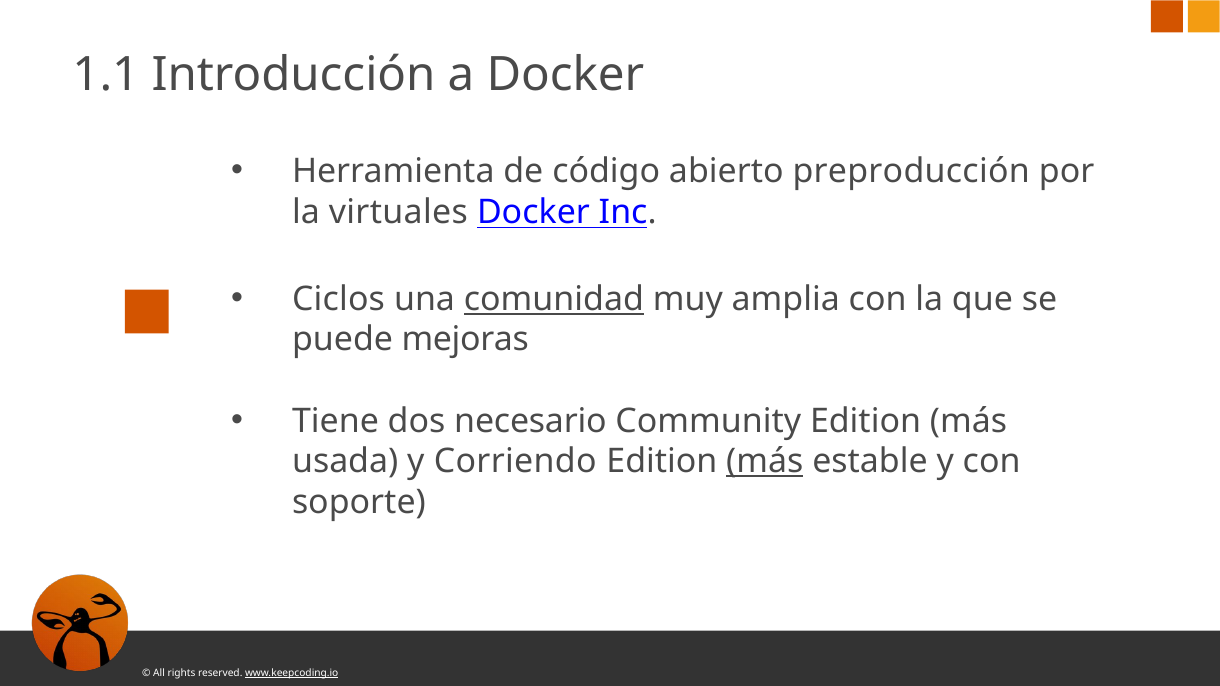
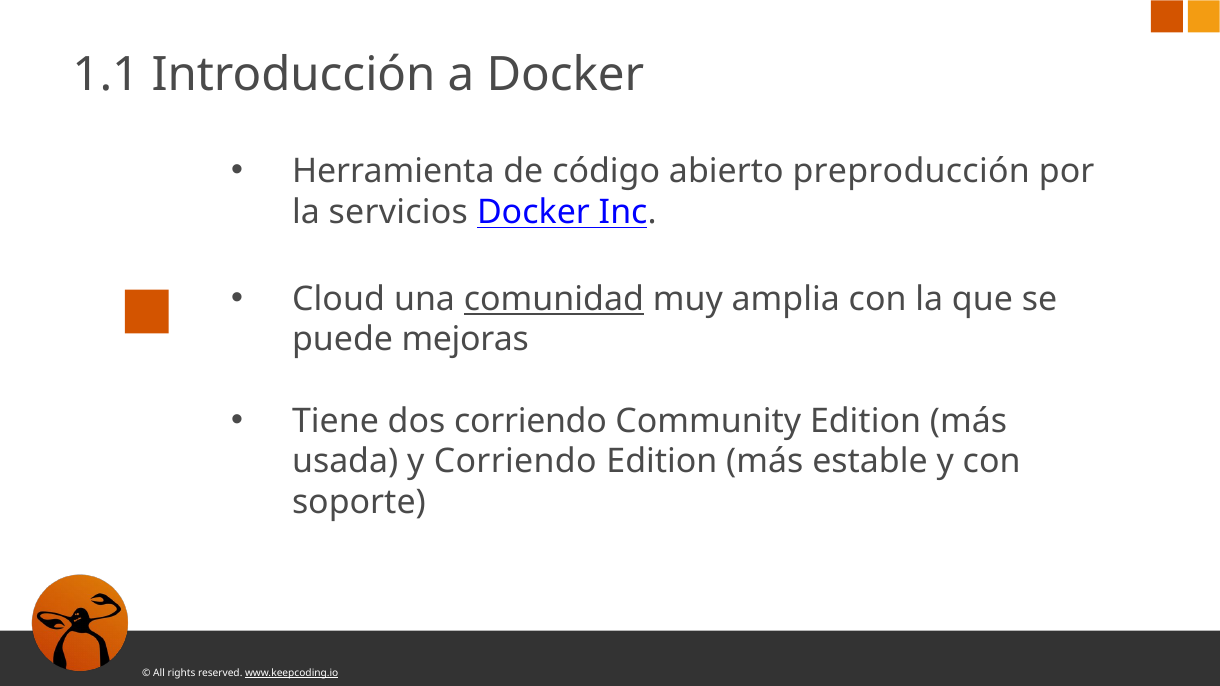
virtuales: virtuales -> servicios (398, 212)
Ciclos: Ciclos -> Cloud (339, 299)
dos necesario: necesario -> corriendo (531, 421)
más underline: present -> none (765, 462)
